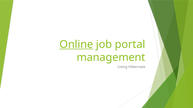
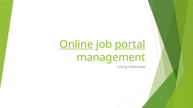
portal underline: none -> present (130, 45)
